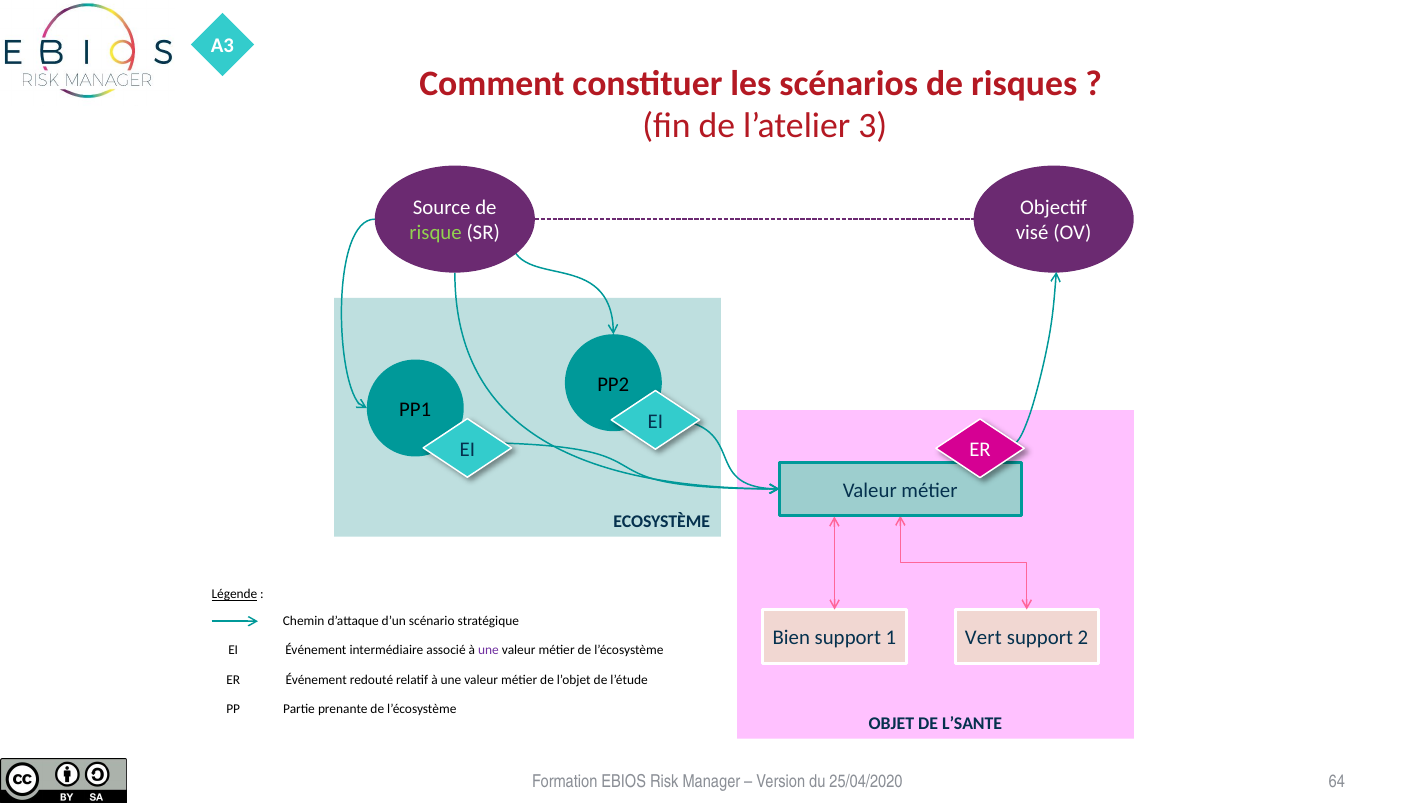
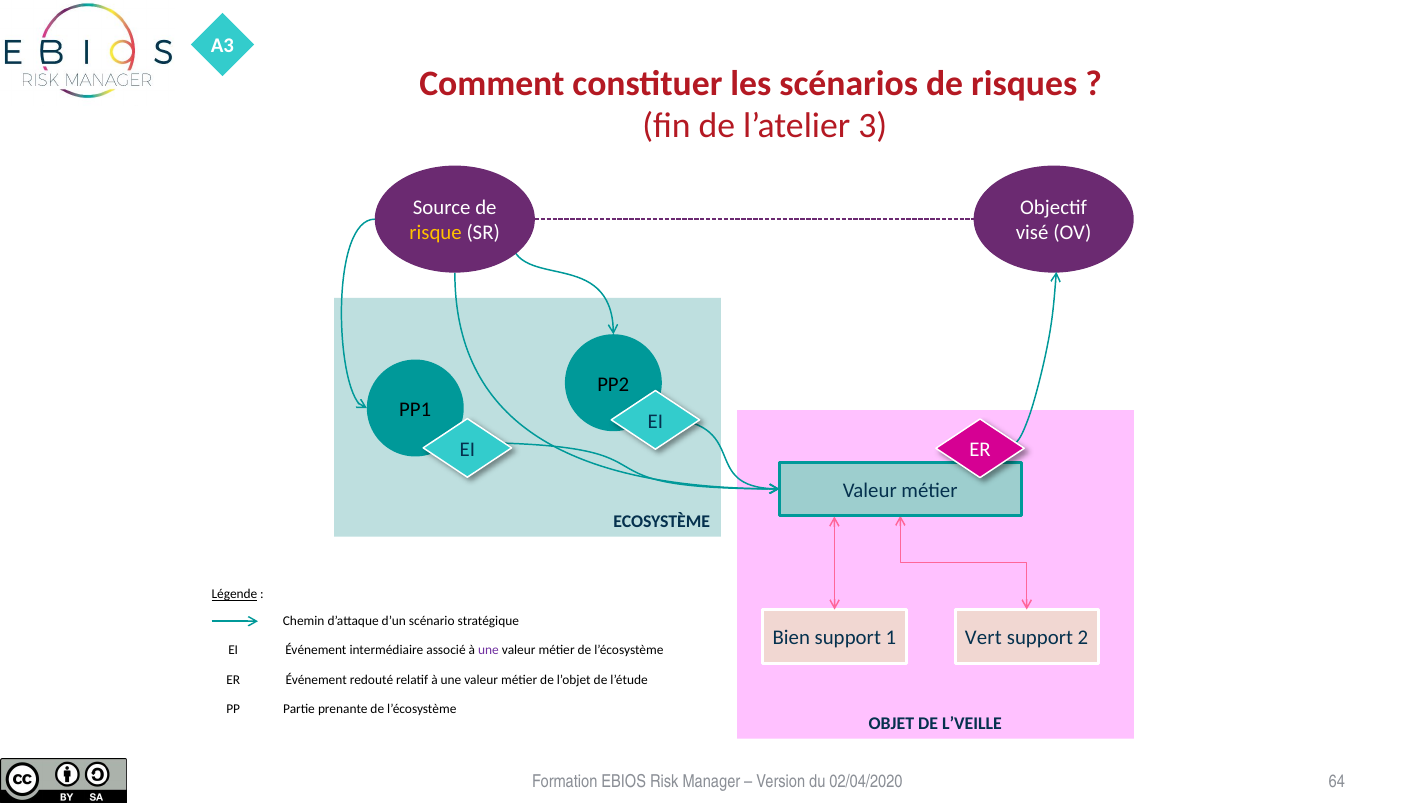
risque colour: light green -> yellow (436, 233)
L’SANTE: L’SANTE -> L’VEILLE (972, 724)
25/04/2020: 25/04/2020 -> 02/04/2020 (866, 781)
